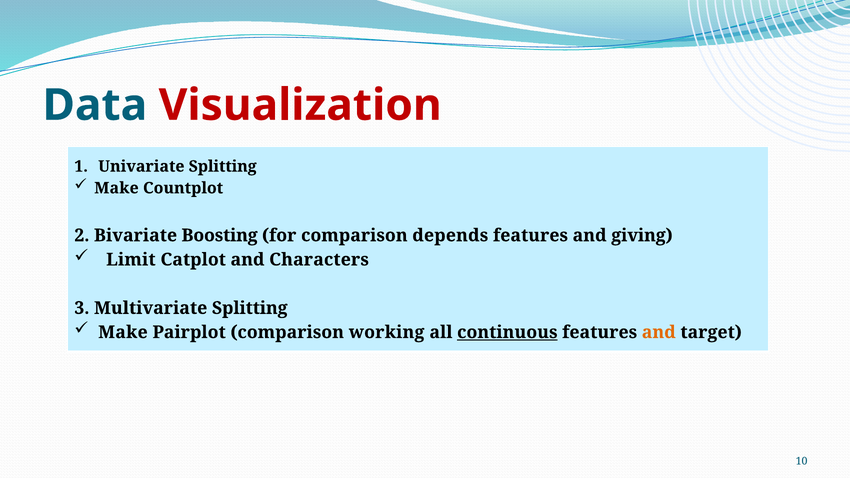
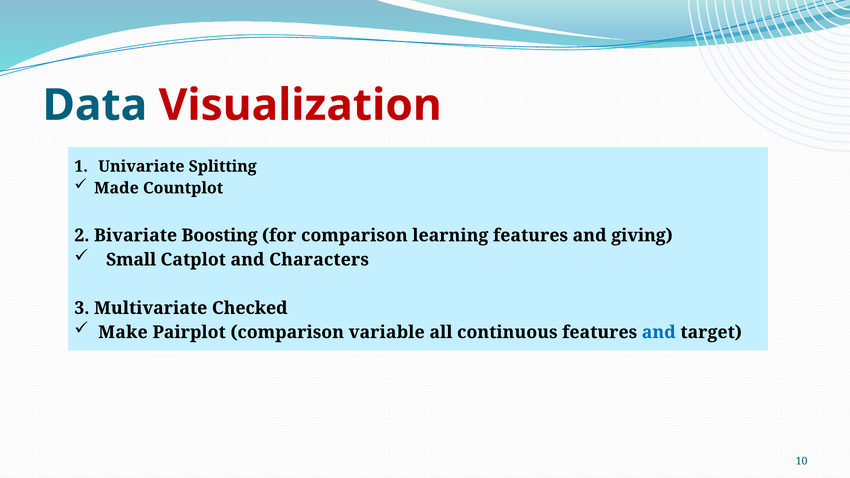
Make: Make -> Made (116, 188)
depends: depends -> learning (450, 235)
Limit: Limit -> Small (131, 260)
Multivariate Splitting: Splitting -> Checked (250, 308)
working: working -> variable (387, 332)
continuous underline: present -> none (507, 332)
and colour: orange -> blue (659, 332)
